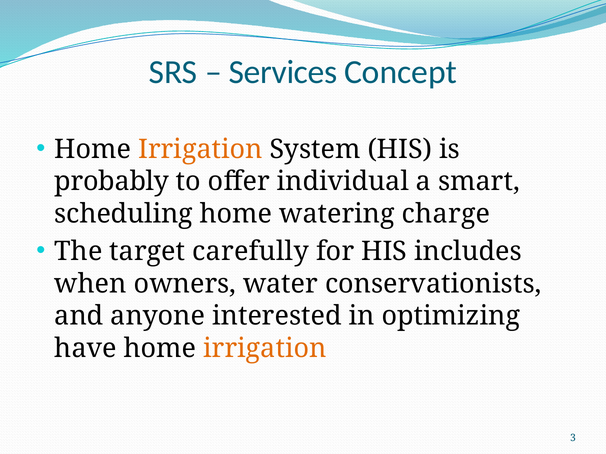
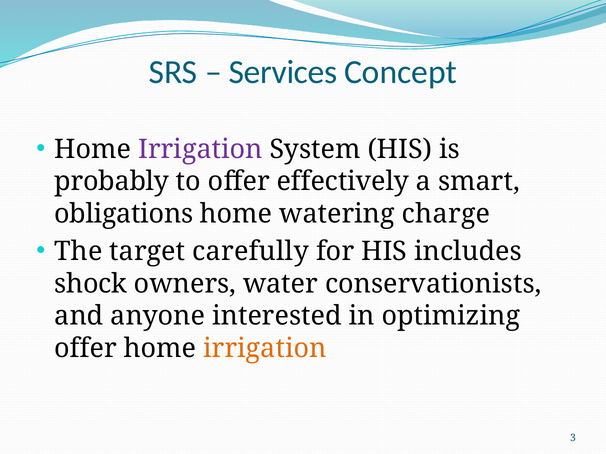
Irrigation colour: orange -> purple (200, 149)
individual: individual -> effectively (343, 182)
scheduling: scheduling -> obligations (124, 214)
when: when -> shock (91, 284)
have: have -> offer (86, 349)
